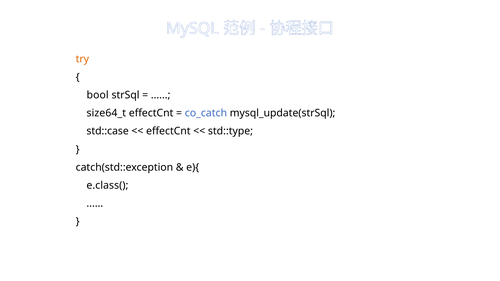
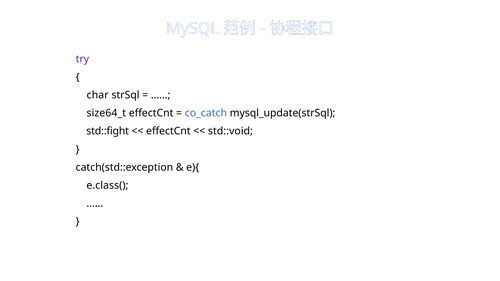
try colour: orange -> purple (82, 59)
bool: bool -> char (98, 95)
std::case: std::case -> std::fight (108, 131)
std::type: std::type -> std::void (230, 131)
